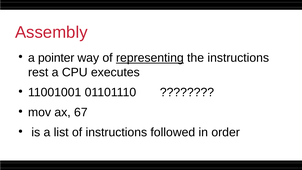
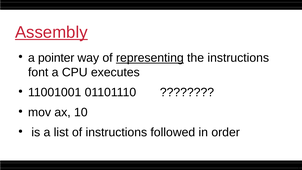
Assembly underline: none -> present (51, 32)
rest: rest -> font (38, 72)
67: 67 -> 10 (81, 112)
